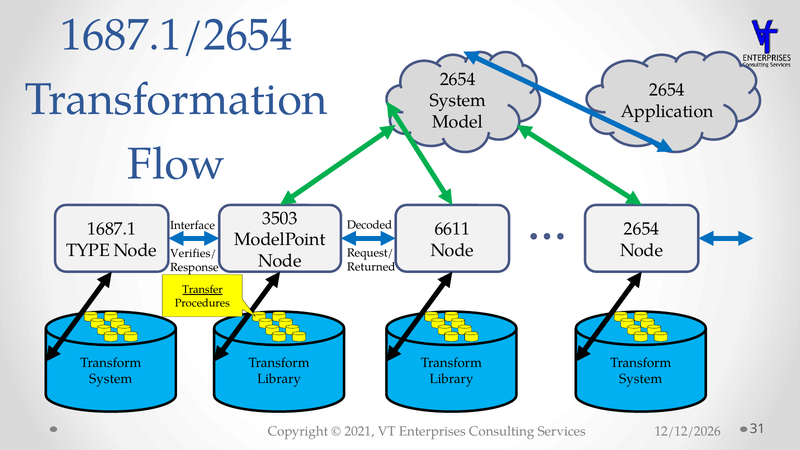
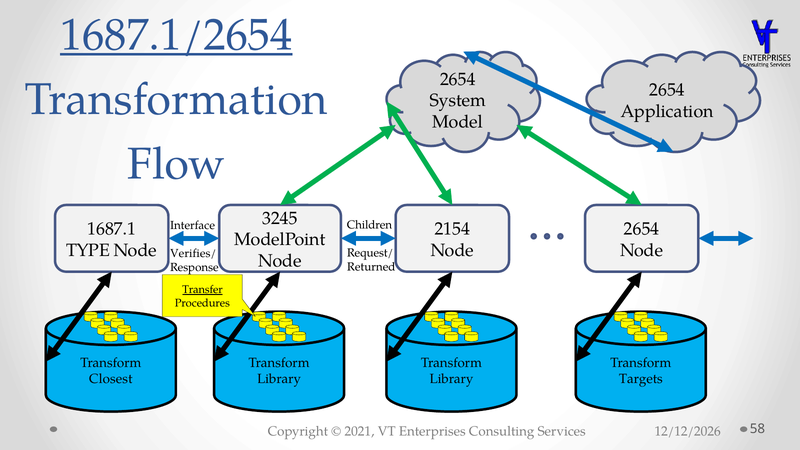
1687.1/2654 underline: none -> present (176, 35)
3503: 3503 -> 3245 (280, 218)
Decoded: Decoded -> Children (370, 225)
6611: 6611 -> 2154 (452, 229)
System: System -> Closest (111, 379)
System: System -> Targets (641, 379)
31: 31 -> 58 (757, 429)
